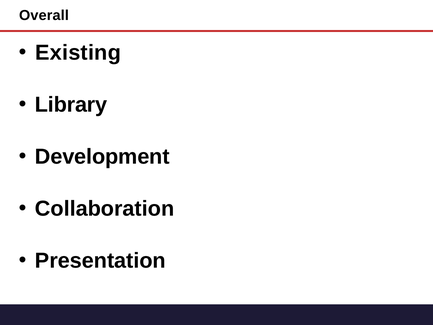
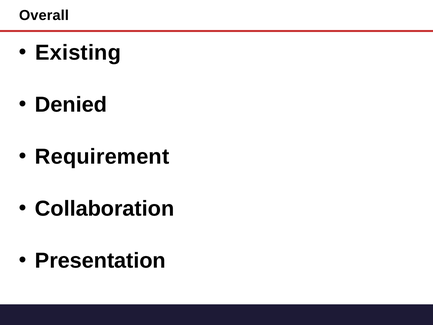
Library: Library -> Denied (71, 105)
Development: Development -> Requirement (102, 157)
